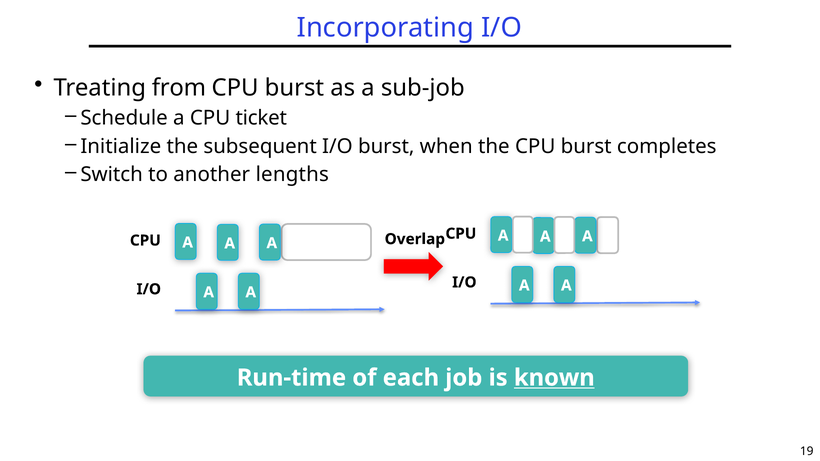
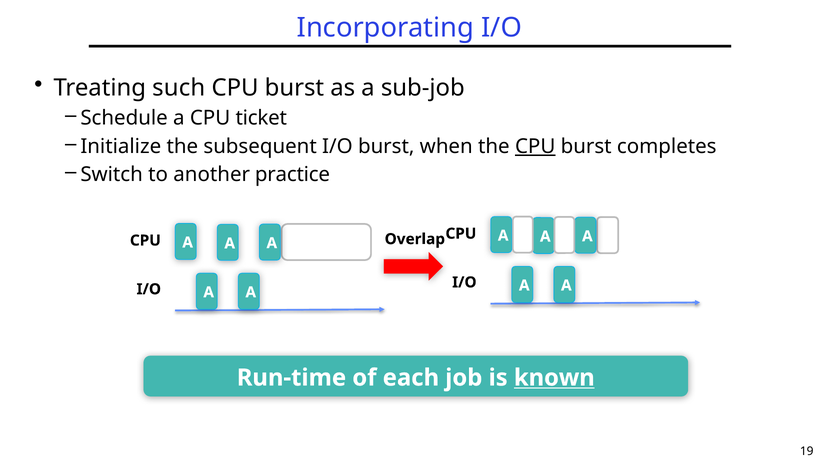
from: from -> such (179, 88)
CPU underline: none -> present (535, 146)
lengths: lengths -> practice (292, 175)
